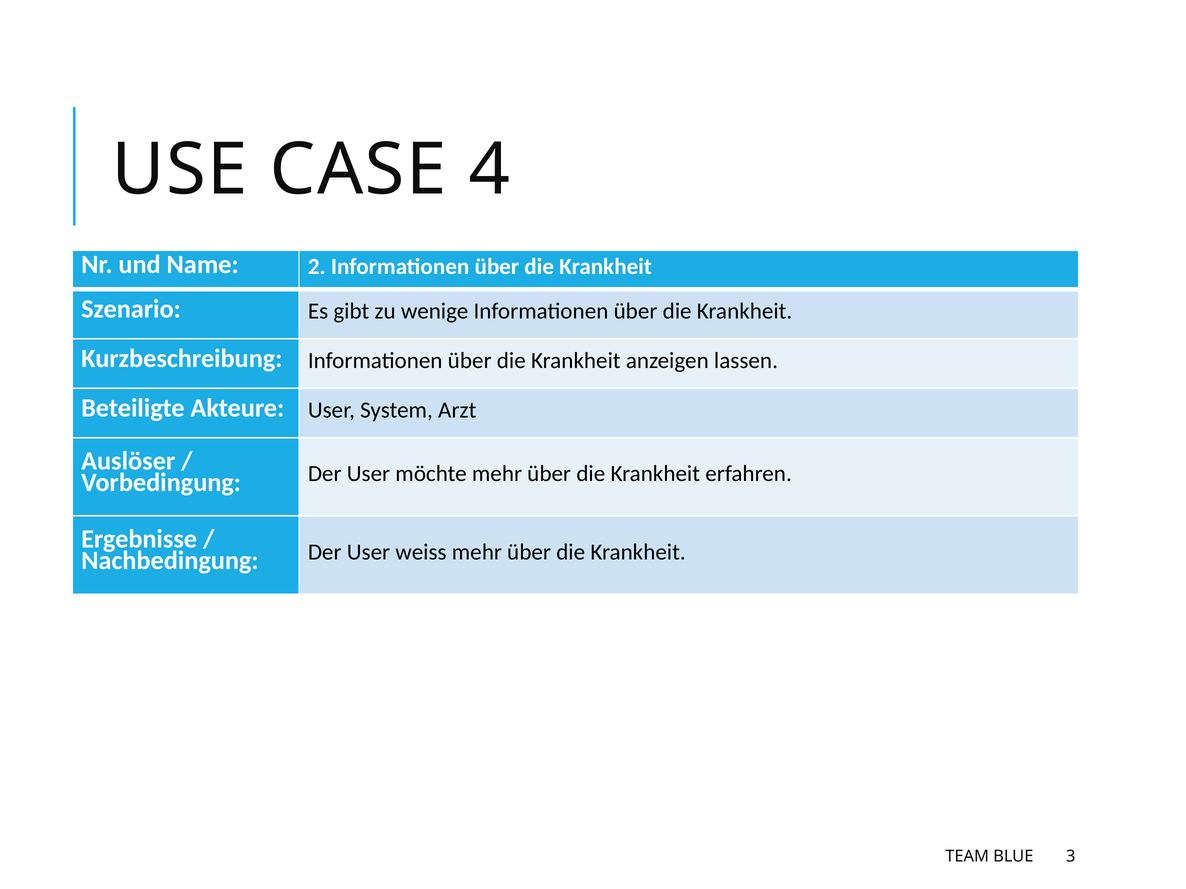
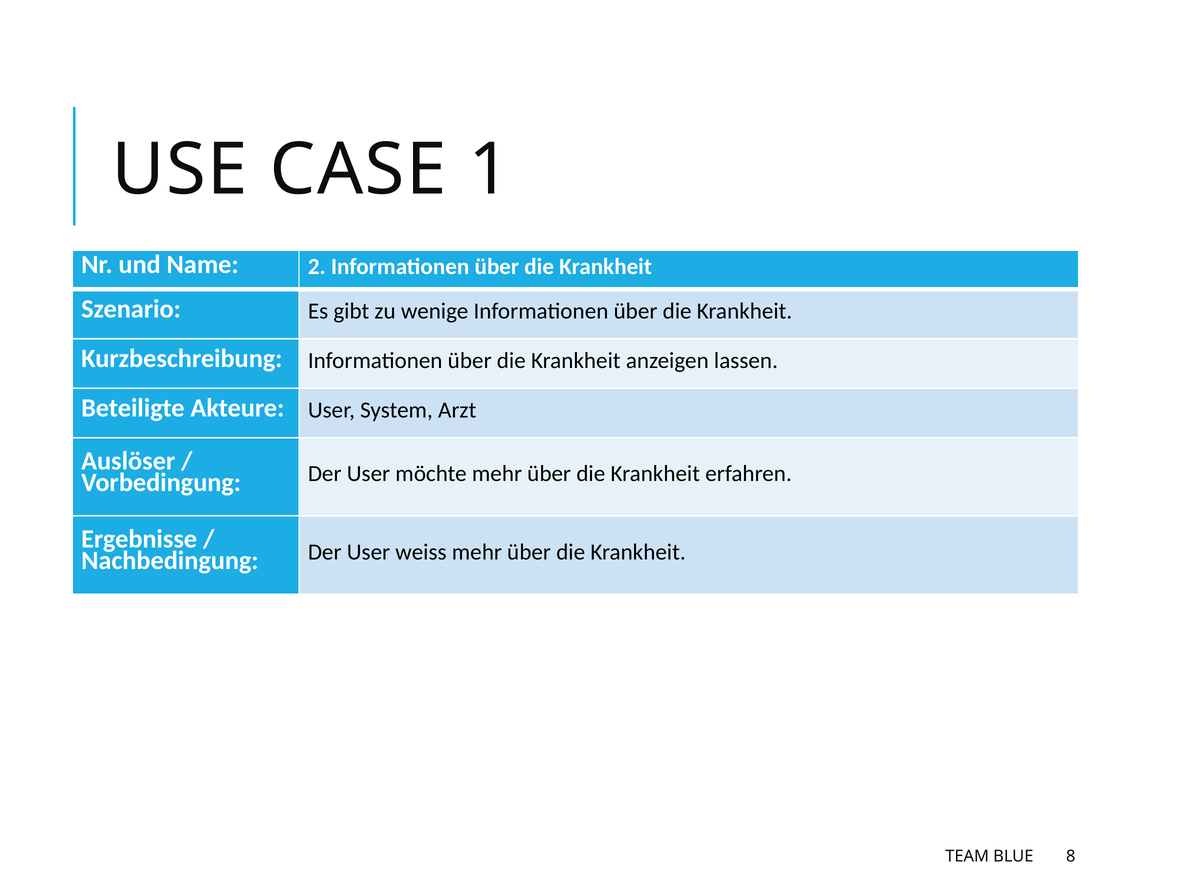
4: 4 -> 1 (489, 170)
3: 3 -> 8 (1071, 857)
